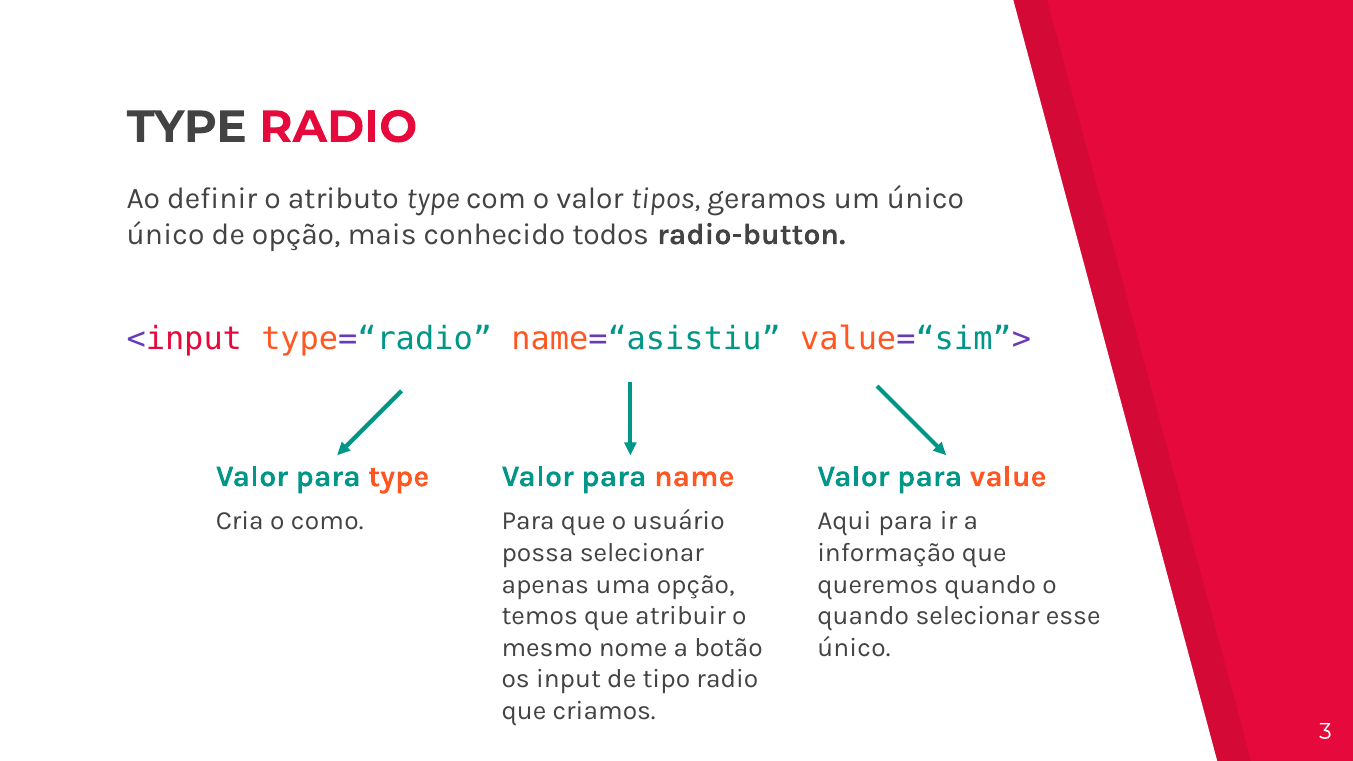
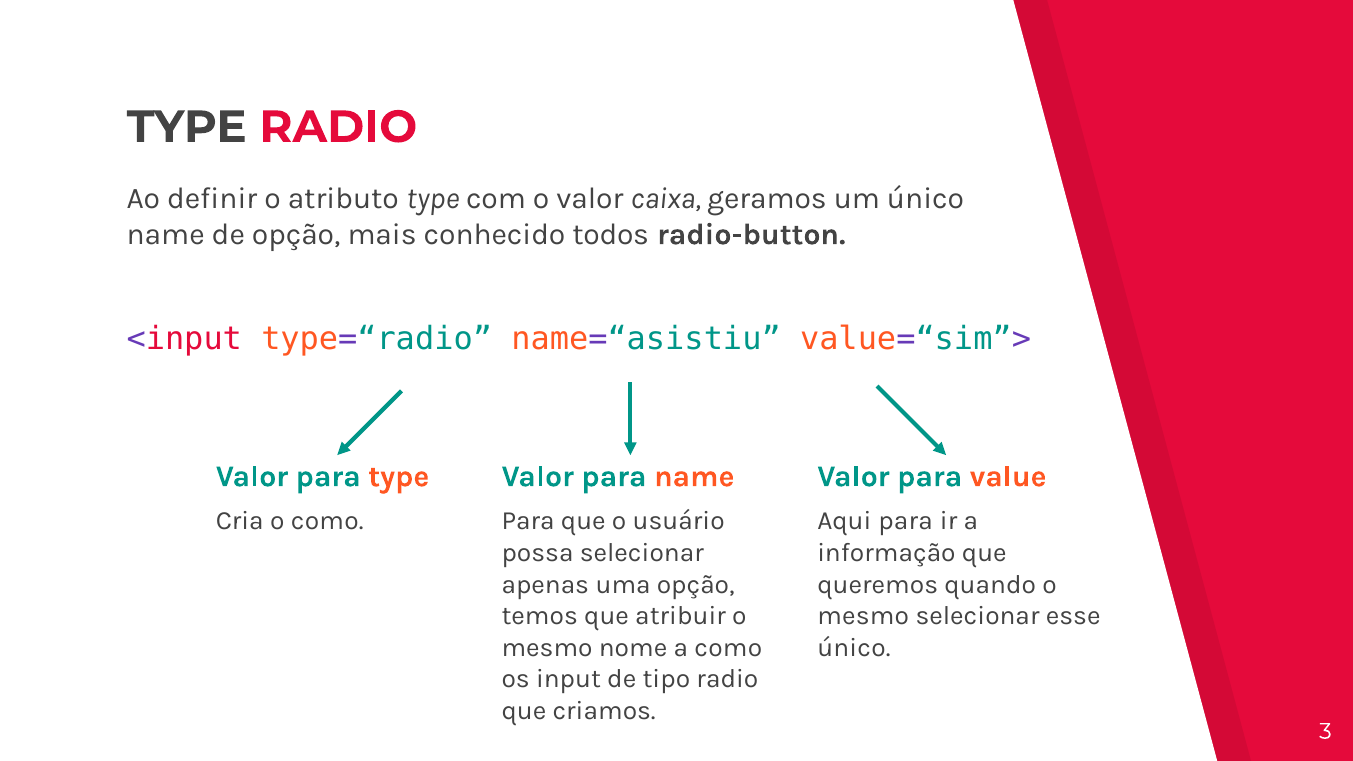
tipos: tipos -> caixa (666, 198)
único: único -> name (166, 234)
quando: quando -> mesmo (863, 616)
a botão: botão -> como (728, 648)
